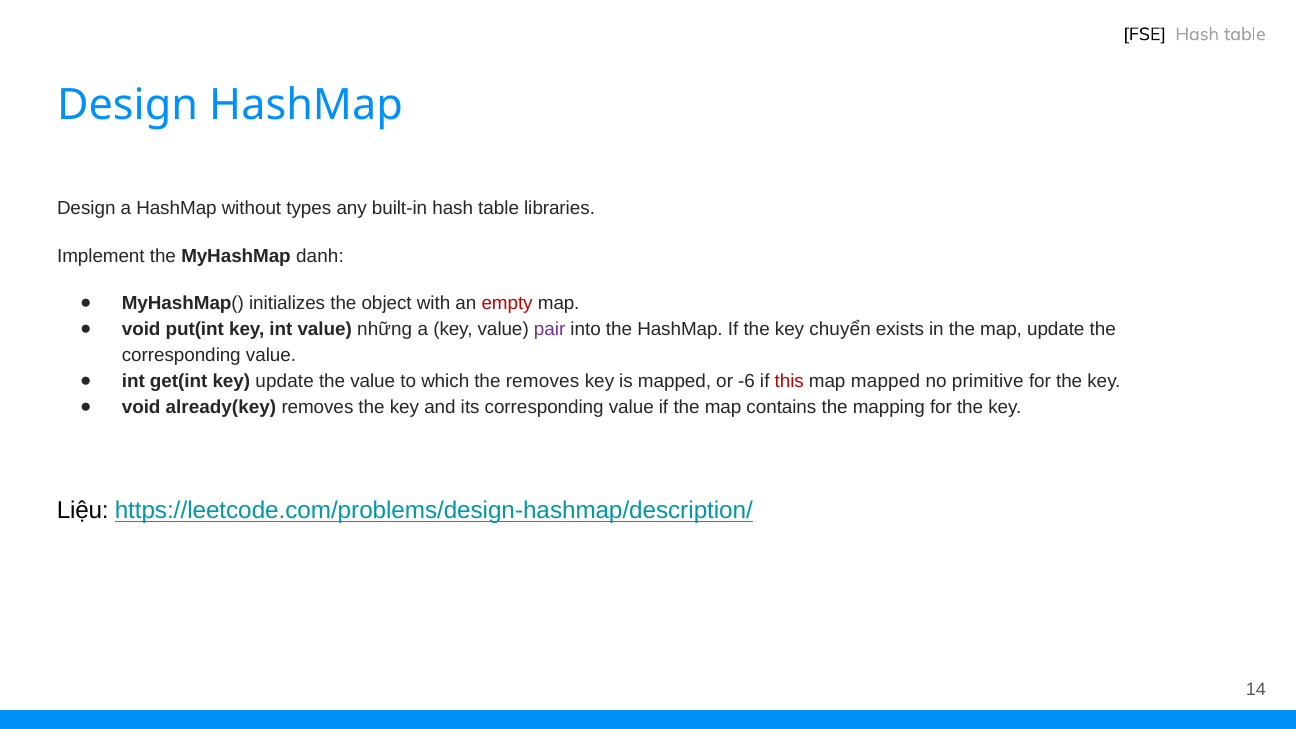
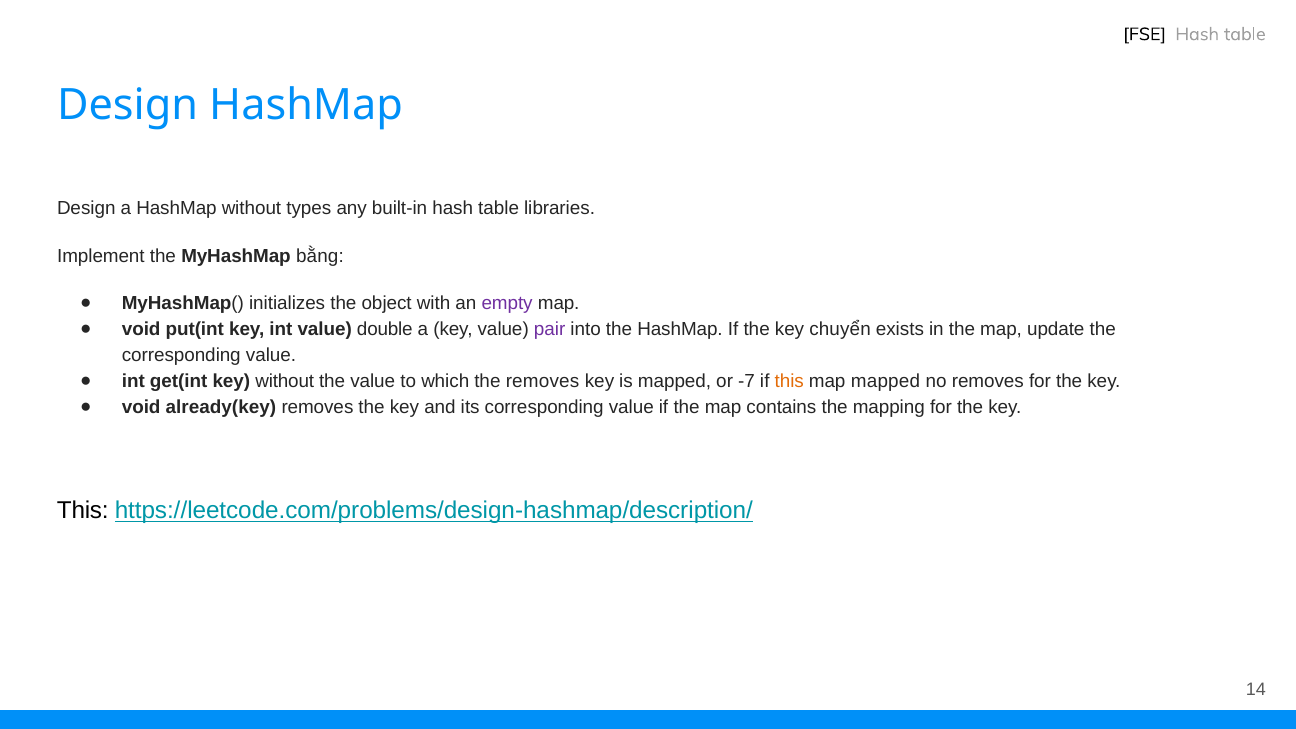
danh: danh -> bằng (320, 256)
empty colour: red -> purple (507, 303)
những: những -> double (385, 329)
key update: update -> without (285, 381)
-6: -6 -> -7 (747, 381)
this colour: red -> orange (789, 381)
no primitive: primitive -> removes (988, 381)
Liệu: Liệu -> This (83, 511)
